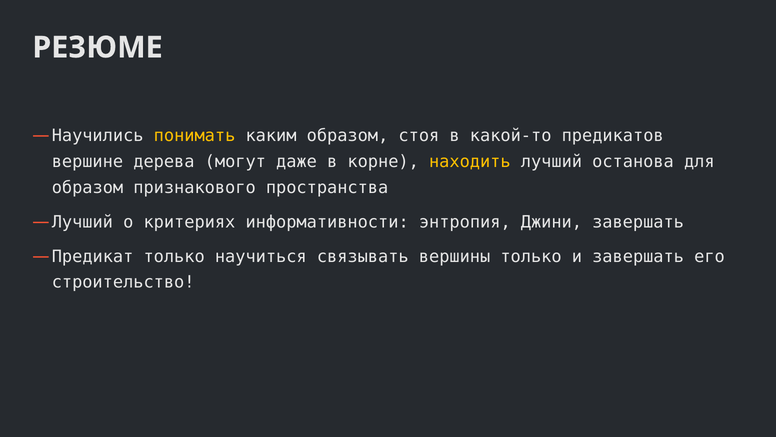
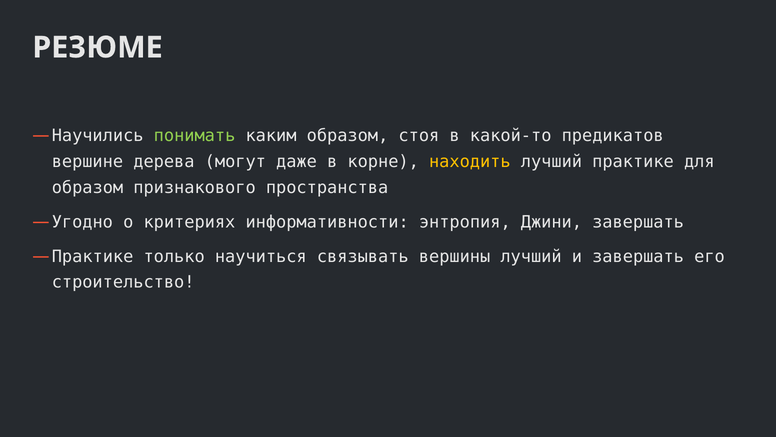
понимать colour: yellow -> light green (195, 136)
лучший останова: останова -> практике (633, 161)
Лучший: Лучший -> Угодно (82, 222)
Предикат: Предикат -> Практике (93, 256)
вершины только: только -> лучший (531, 256)
